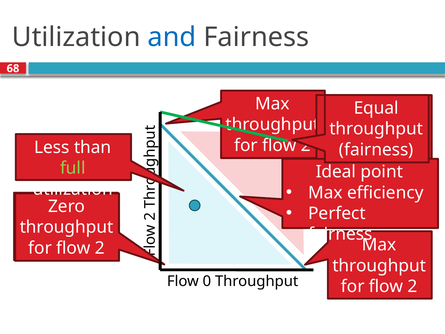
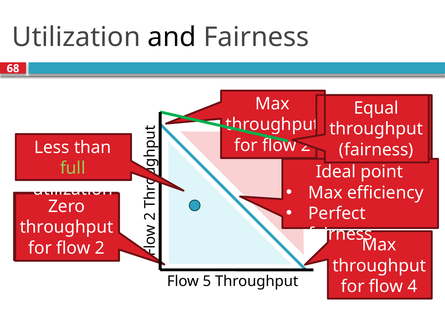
and colour: blue -> black (172, 37)
0: 0 -> 5 (207, 281)
2: 2 -> 4 (412, 286)
